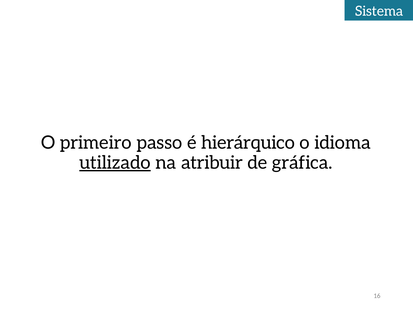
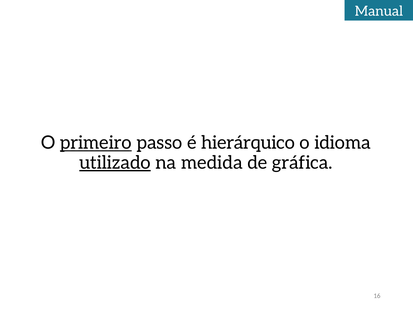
Sistema: Sistema -> Manual (379, 11)
primeiro underline: none -> present (96, 143)
atribuir: atribuir -> medida (212, 163)
